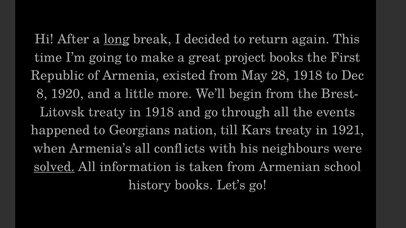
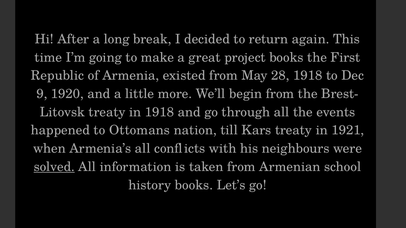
long underline: present -> none (117, 39)
8: 8 -> 9 (42, 94)
Georgians: Georgians -> Ottomans (140, 131)
